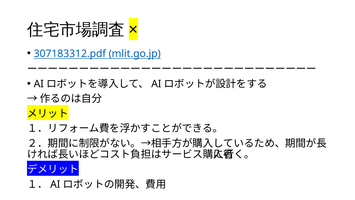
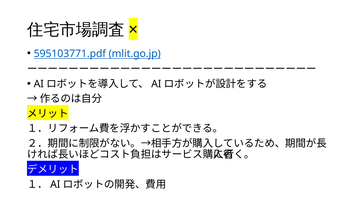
307183312.pdf: 307183312.pdf -> 595103771.pdf (70, 54)
